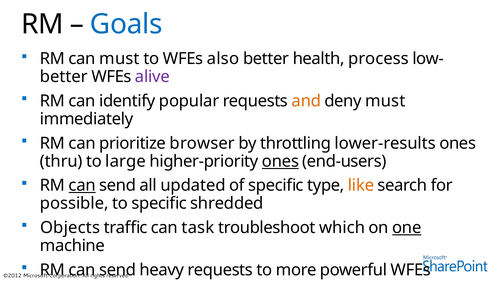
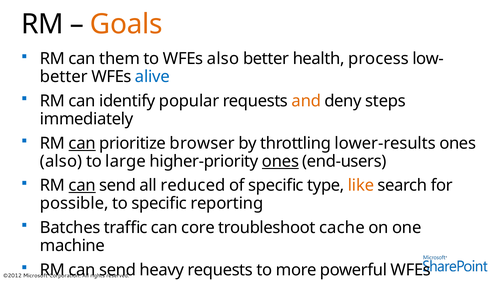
Goals colour: blue -> orange (126, 24)
can must: must -> them (120, 59)
alive colour: purple -> blue (152, 77)
deny must: must -> steps (385, 101)
can underline: none -> present (82, 143)
thru: thru -> also (61, 161)
updated: updated -> reduced (193, 185)
shredded: shredded -> reporting (227, 203)
Objects: Objects -> Batches (70, 227)
task: task -> core (198, 227)
which: which -> cache (342, 227)
one underline: present -> none (407, 227)
